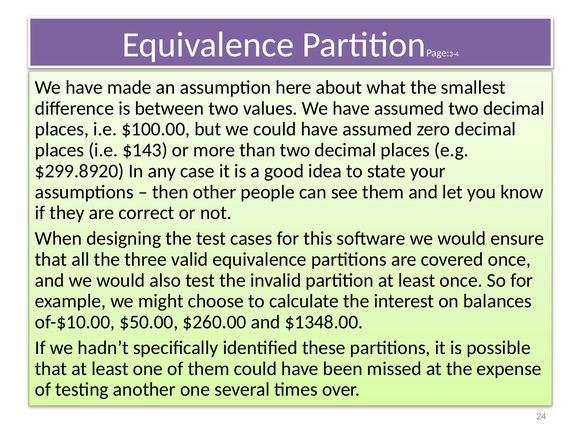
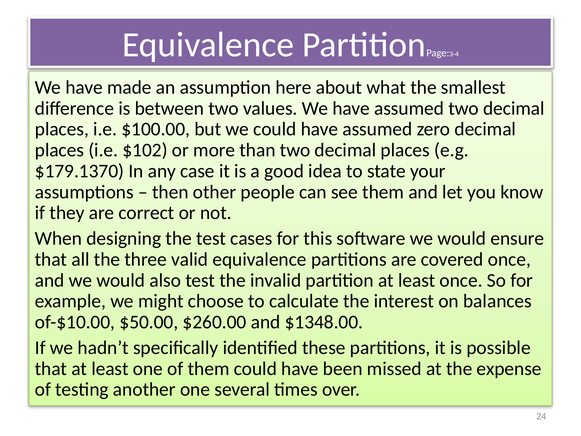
$143: $143 -> $102 (145, 150)
$299.8920: $299.8920 -> $179.1370 (79, 171)
